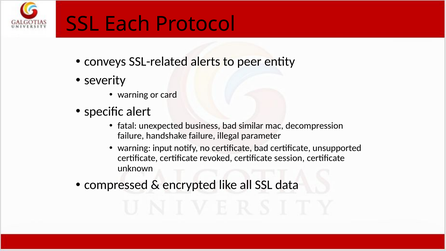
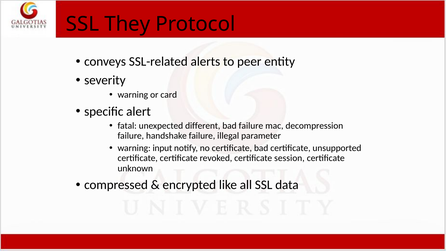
Each: Each -> They (127, 24)
business: business -> different (203, 126)
bad similar: similar -> failure (251, 126)
